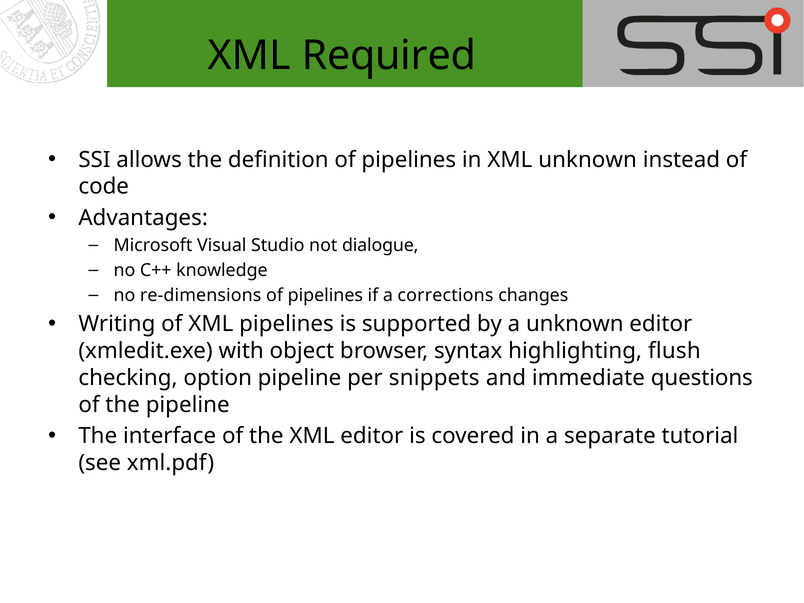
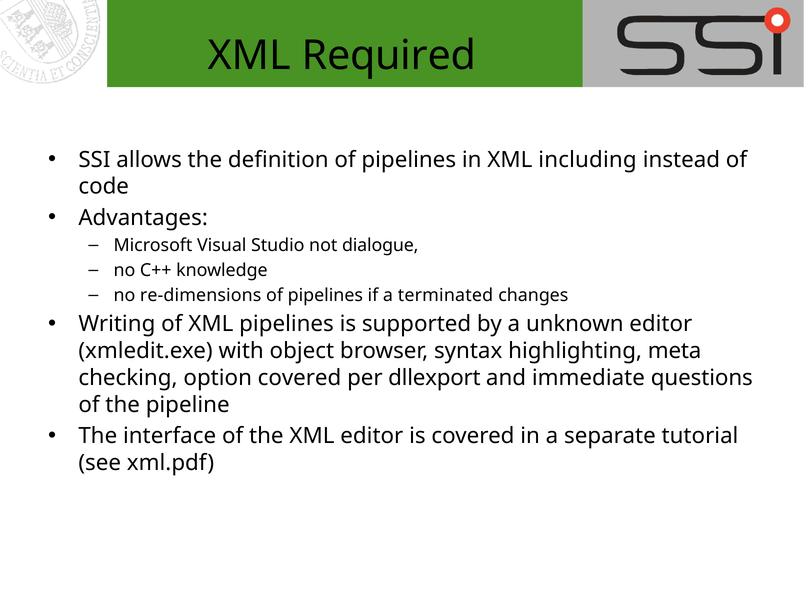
XML unknown: unknown -> including (588, 160)
corrections: corrections -> terminated (445, 295)
flush: flush -> meta (675, 351)
option pipeline: pipeline -> covered (300, 378)
snippets: snippets -> dllexport (434, 378)
